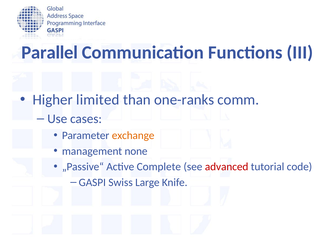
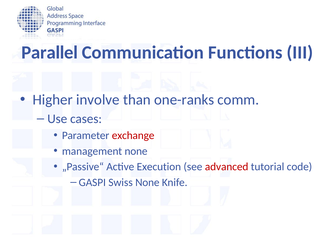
limited: limited -> involve (98, 100)
exchange colour: orange -> red (133, 136)
Complete: Complete -> Execution (159, 167)
Swiss Large: Large -> None (147, 183)
